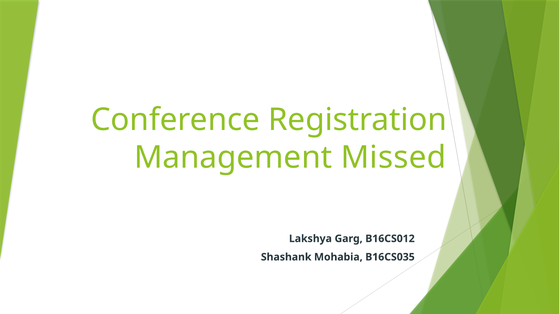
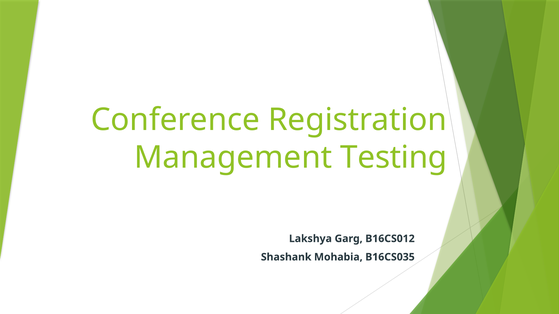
Missed: Missed -> Testing (394, 158)
